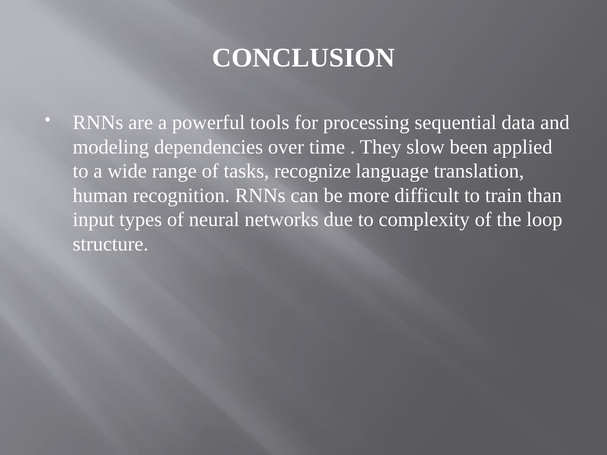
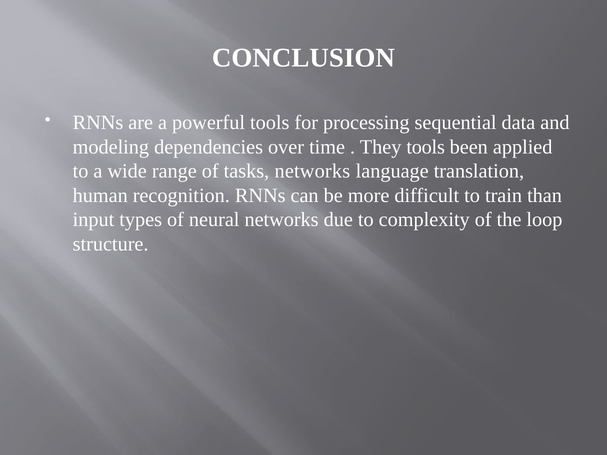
They slow: slow -> tools (426, 147)
tasks recognize: recognize -> networks (312, 171)
